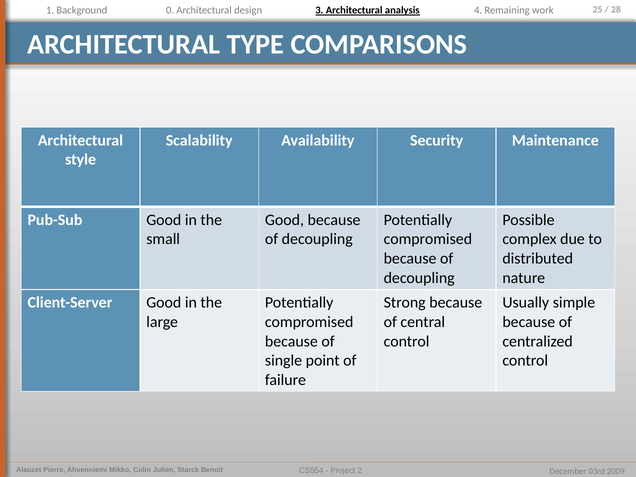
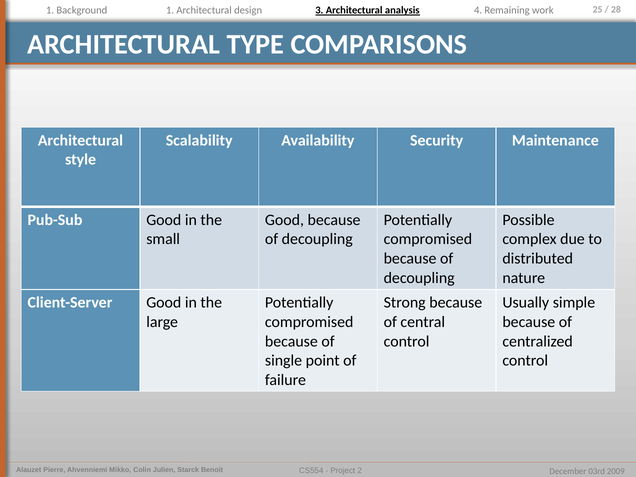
Background 0: 0 -> 1 (170, 10)
